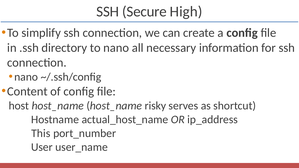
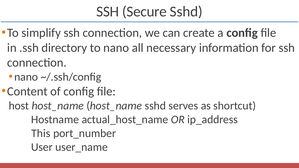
Secure High: High -> Sshd (186, 12)
host_name risky: risky -> sshd (155, 106)
